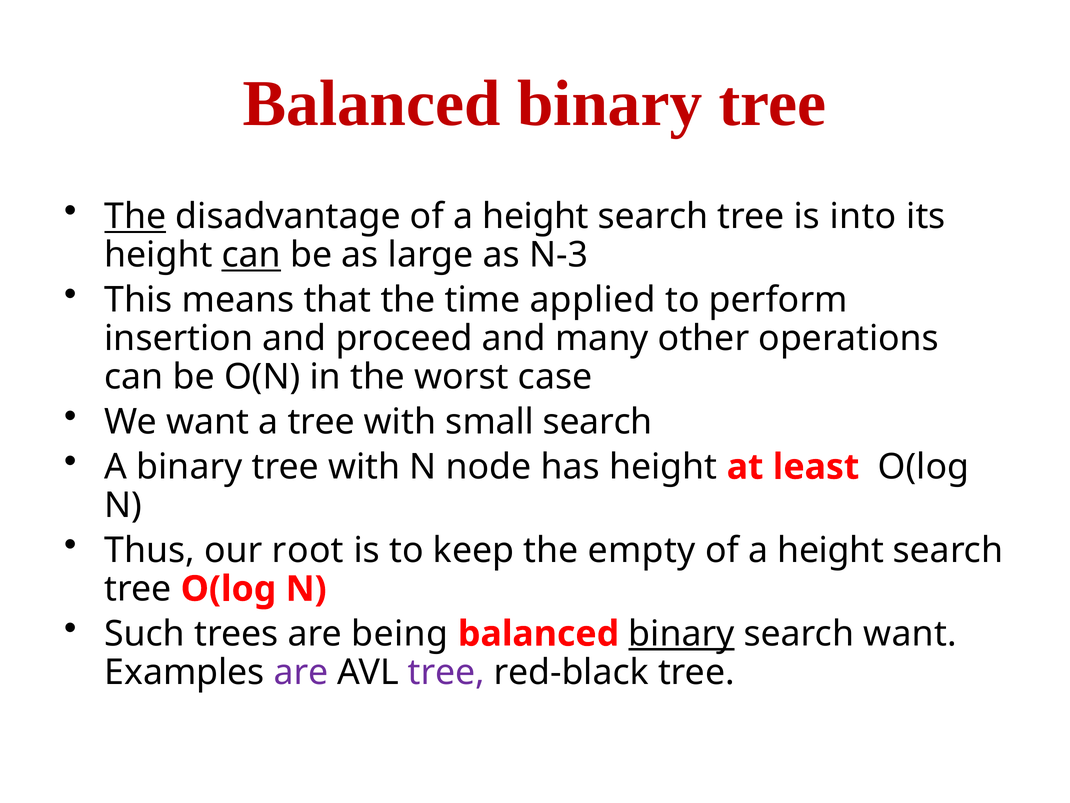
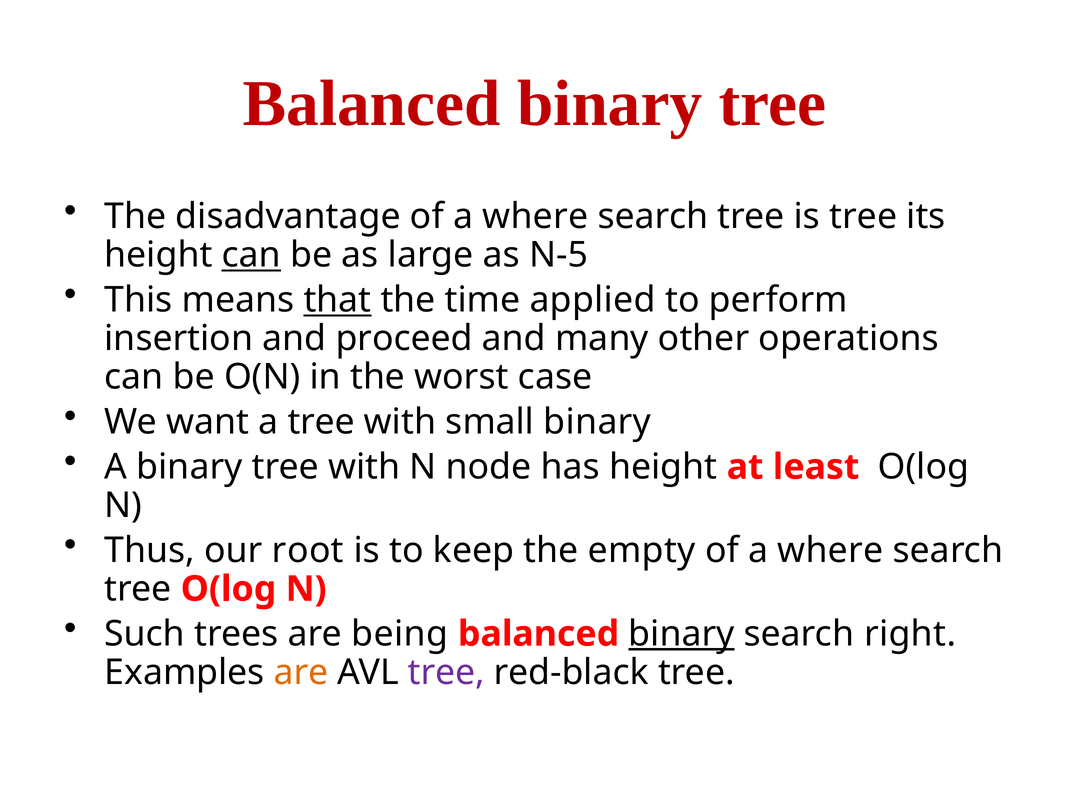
The underline: present -> none (135, 217)
disadvantage of a height: height -> where (535, 217)
is into: into -> tree (863, 217)
N-3: N-3 -> N-5 (559, 255)
that underline: none -> present (337, 300)
small search: search -> binary (597, 422)
height: height -> where (830, 550)
search want: want -> right (910, 634)
are colour: purple -> orange (301, 672)
